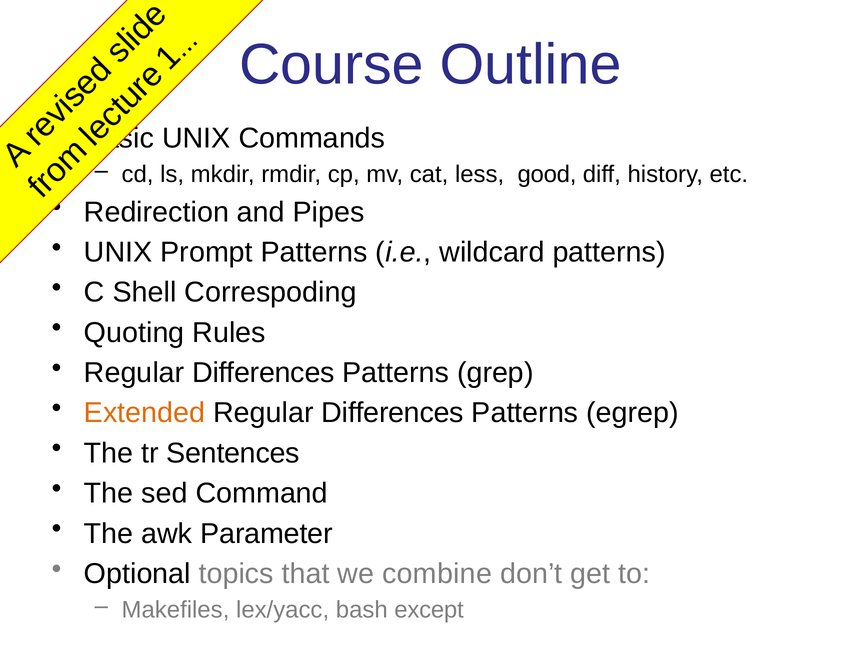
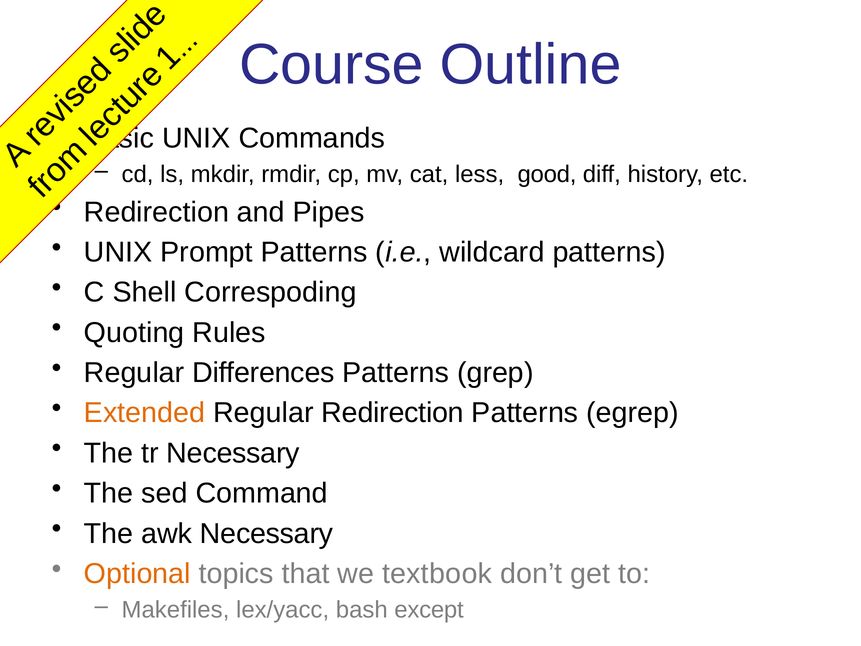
Differences: Differences -> Redirection (393, 413)
tr Sentences: Sentences -> Necessary (233, 453)
awk Parameter: Parameter -> Necessary (267, 533)
Optional colour: black -> orange (137, 574)
combine: combine -> textbook (437, 574)
